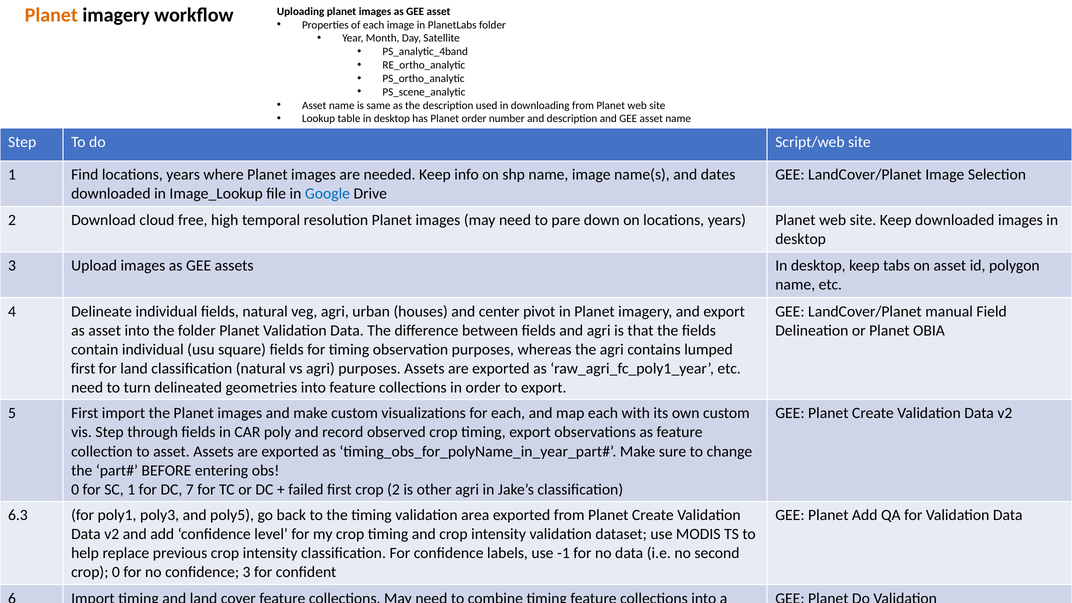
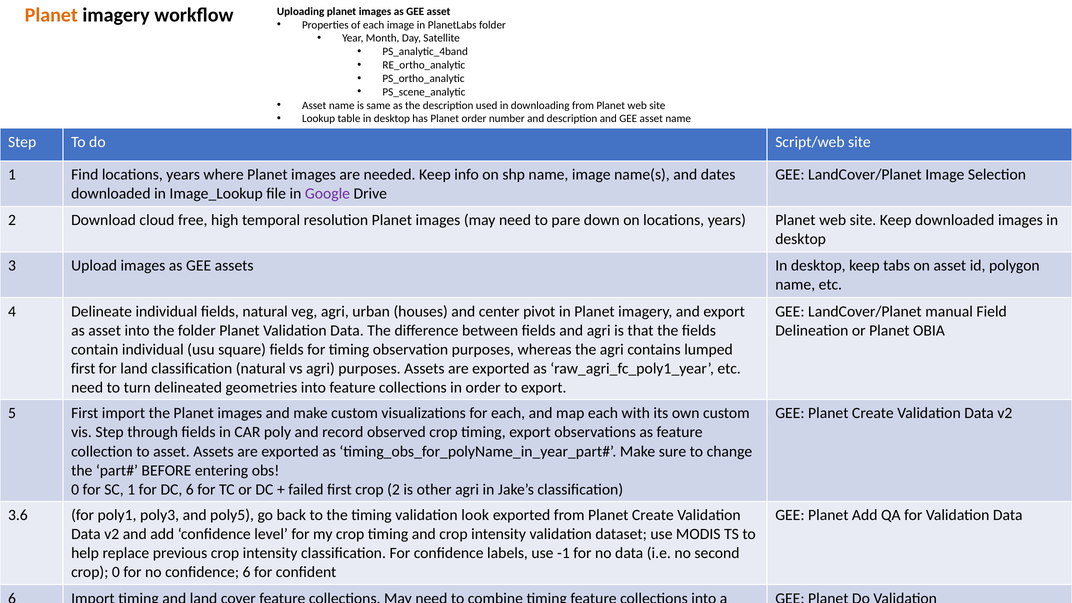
Google colour: blue -> purple (327, 194)
DC 7: 7 -> 6 (190, 489)
6.3: 6.3 -> 3.6 (18, 515)
area: area -> look (475, 515)
confidence 3: 3 -> 6 (247, 572)
